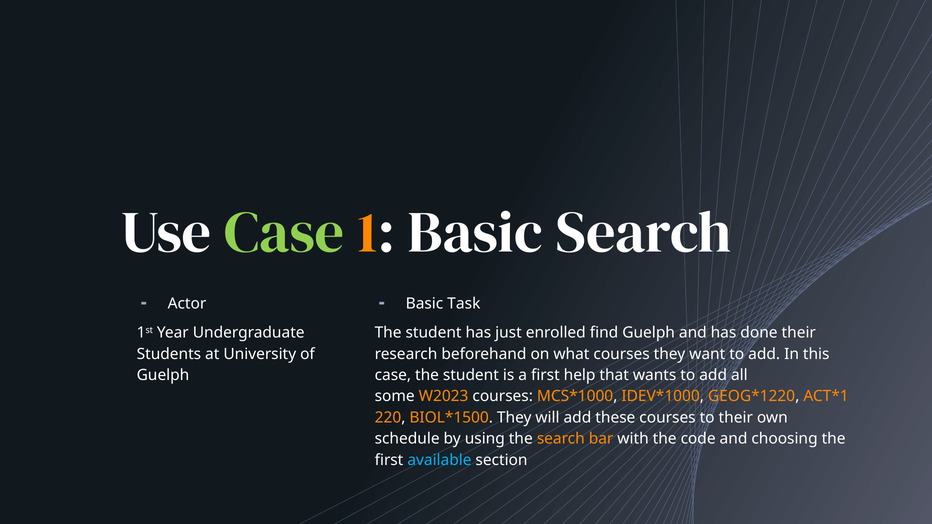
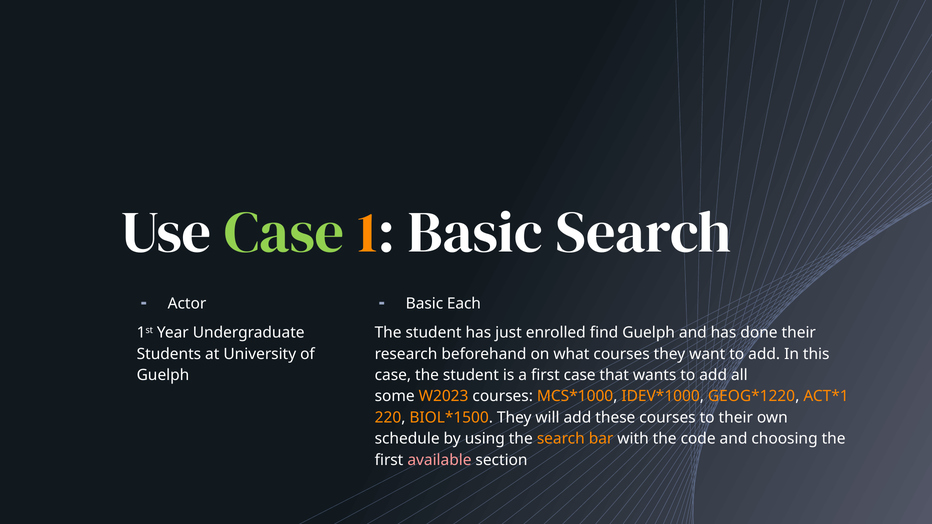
Task: Task -> Each (464, 304)
first help: help -> case (580, 375)
available colour: light blue -> pink (439, 460)
